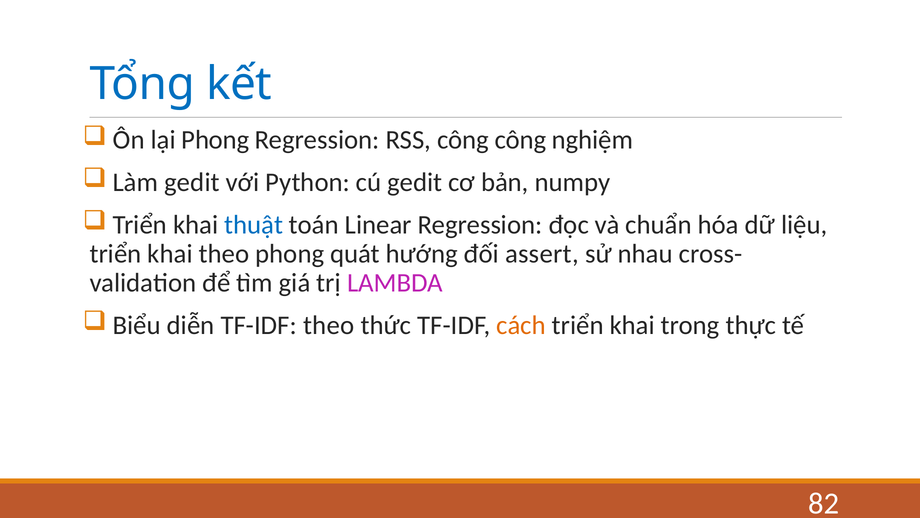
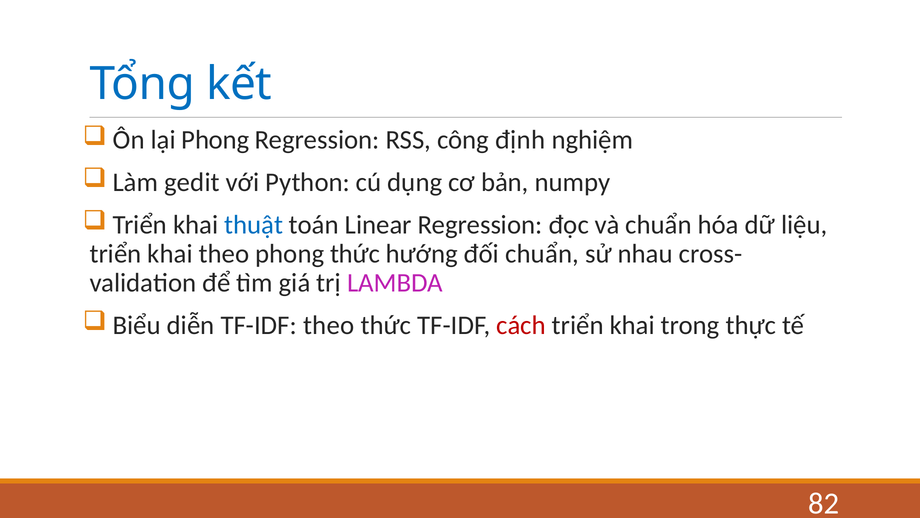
công công: công -> định (520, 140)
cú gedit: gedit -> dụng (415, 182)
phong quát: quát -> thức (355, 254)
đối assert: assert -> chuẩn (542, 254)
cách colour: orange -> red (521, 325)
